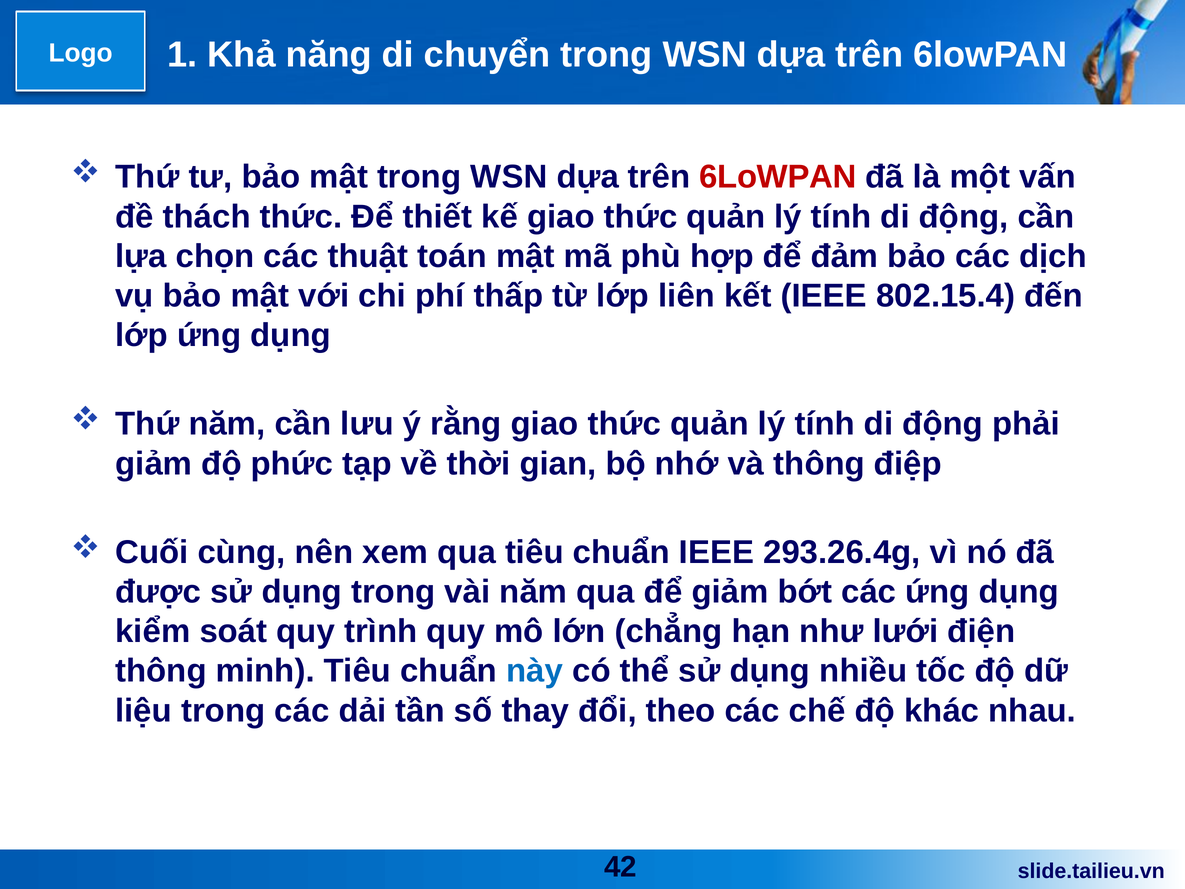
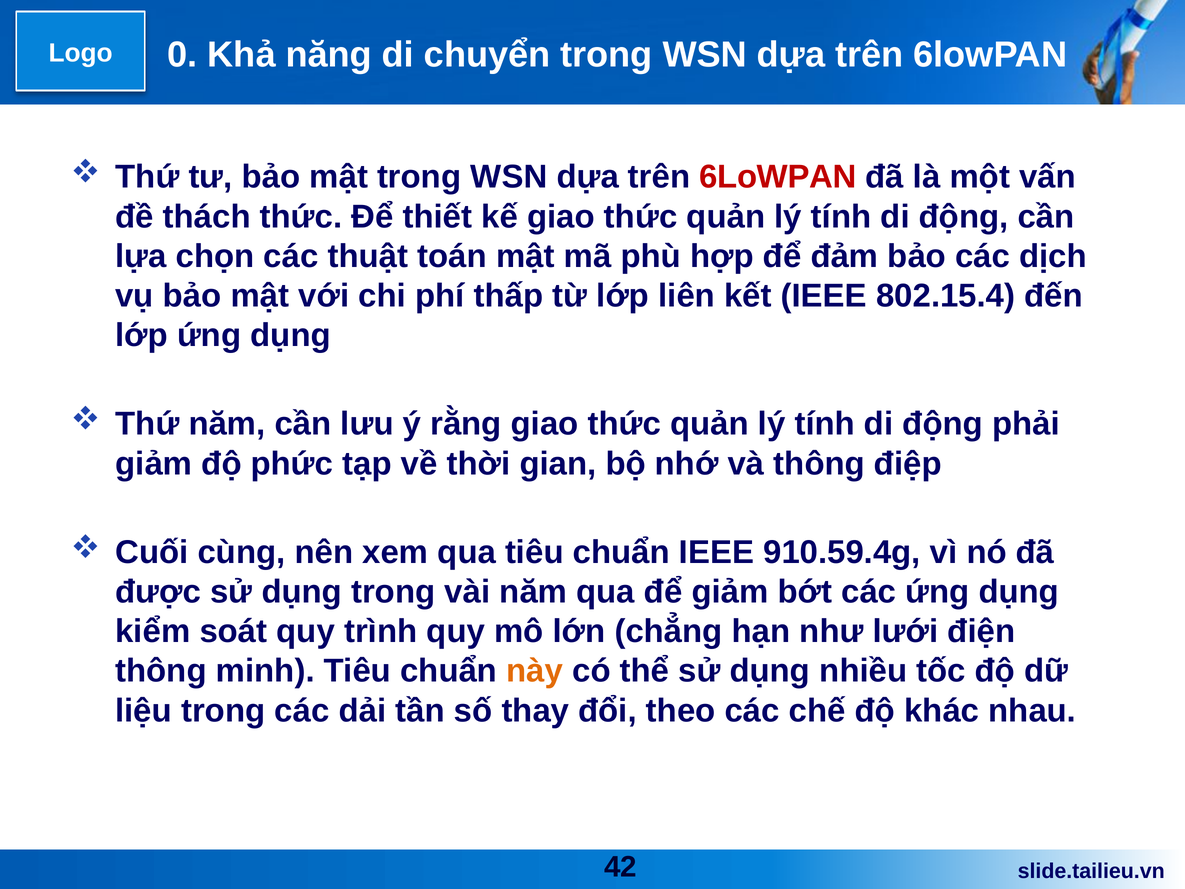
1: 1 -> 0 (182, 55)
293.26.4g: 293.26.4g -> 910.59.4g (842, 552)
này colour: blue -> orange (535, 671)
